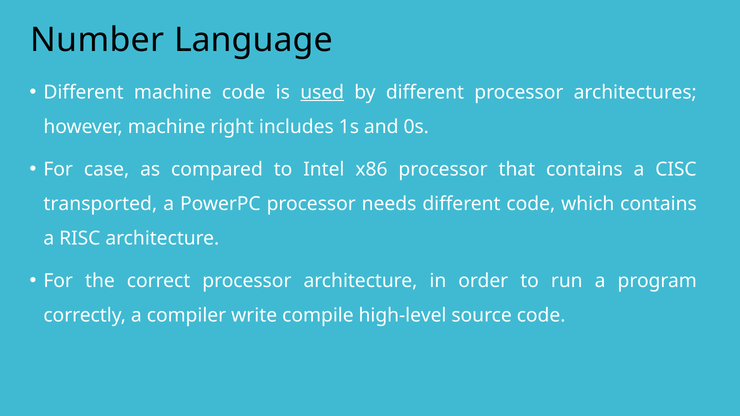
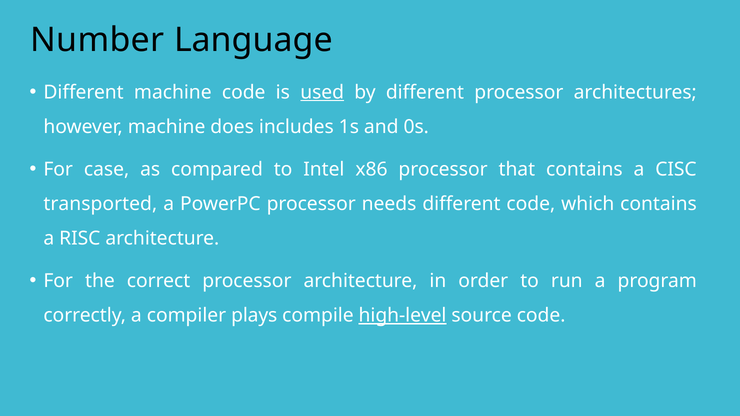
right: right -> does (232, 127)
write: write -> plays (254, 316)
high-level underline: none -> present (403, 316)
